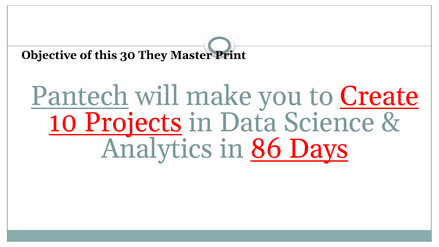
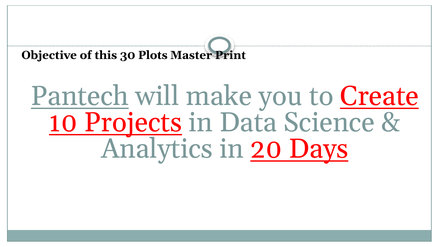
They: They -> Plots (153, 55)
86: 86 -> 20 (266, 149)
